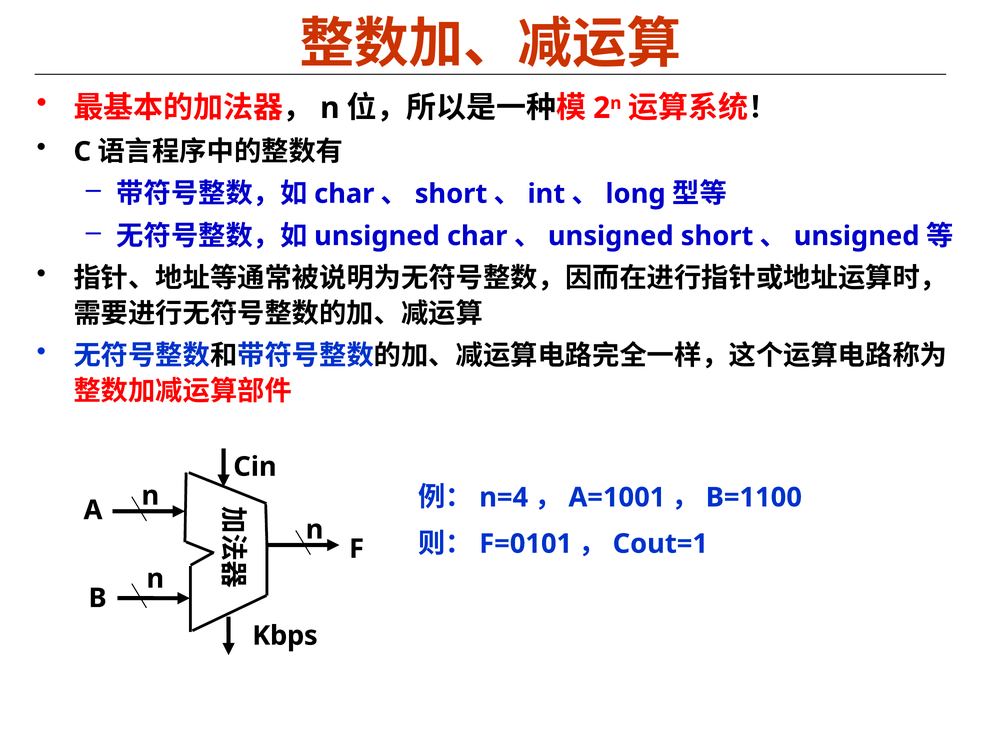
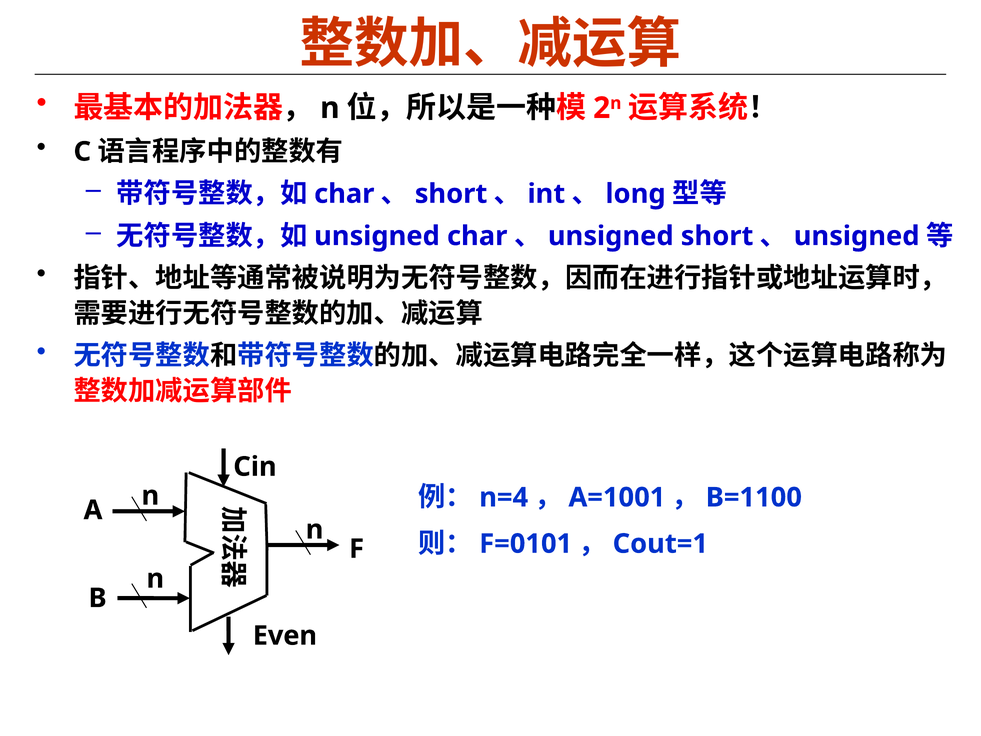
Kbps: Kbps -> Even (285, 636)
